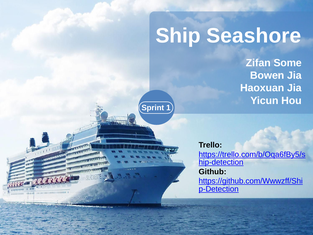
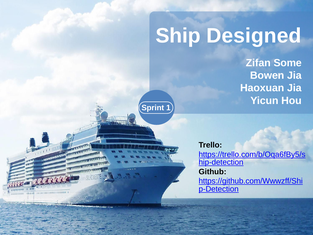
Seashore: Seashore -> Designed (254, 36)
